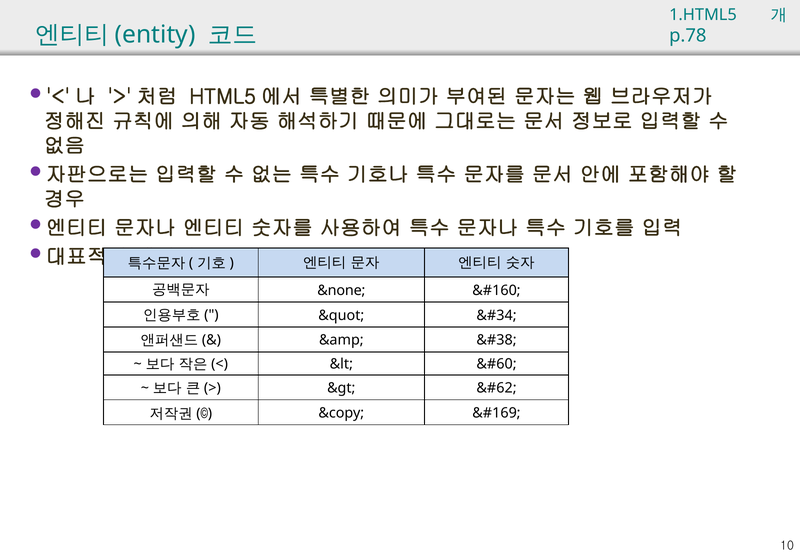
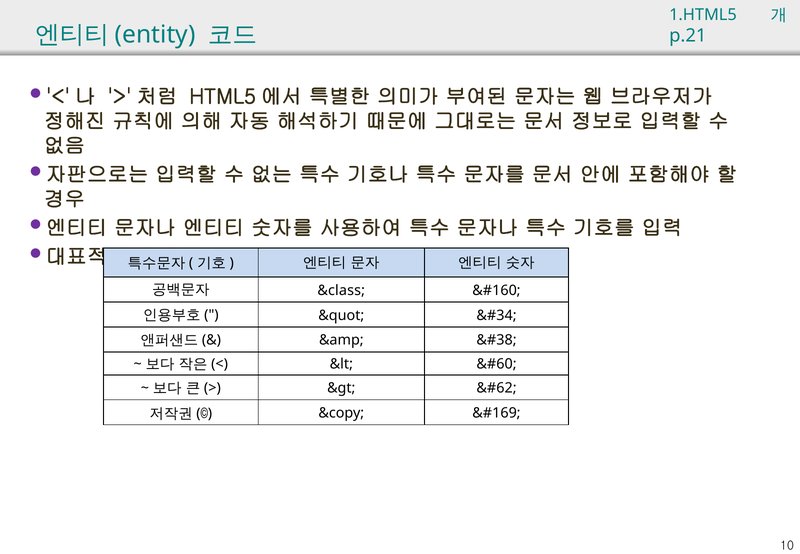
p.78: p.78 -> p.21 (688, 36)
&none: &none -> &class (341, 290)
